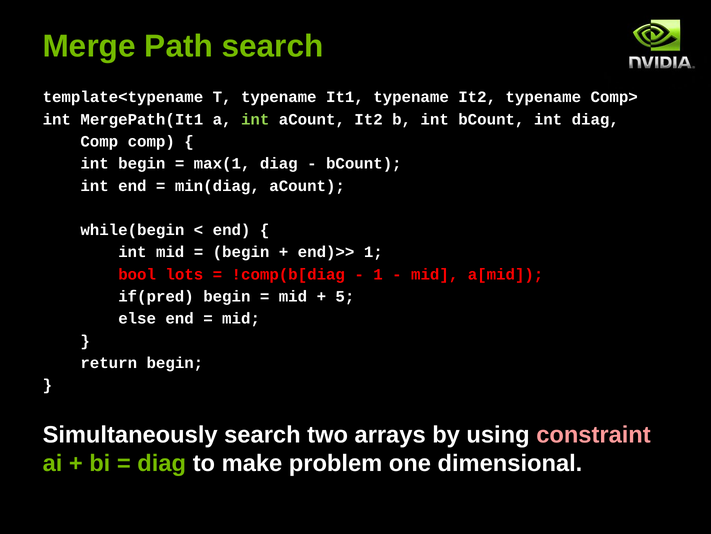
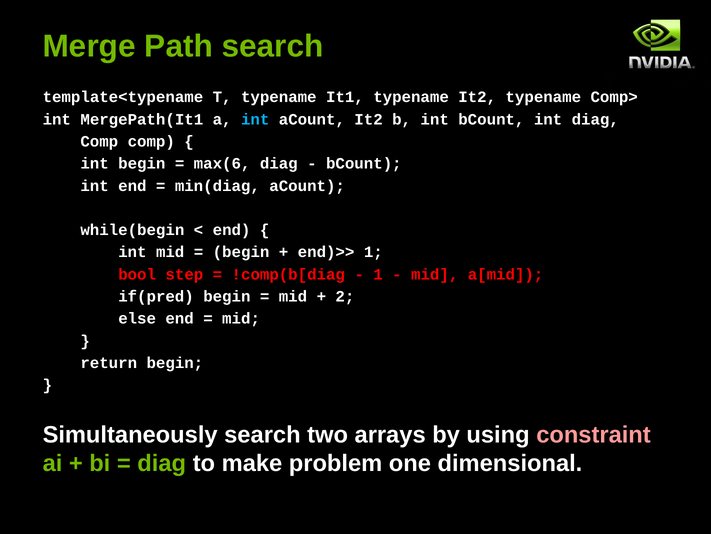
int colour: light green -> light blue (255, 119)
max(1: max(1 -> max(6 (222, 163)
lots: lots -> step (184, 274)
5: 5 -> 2 (345, 296)
